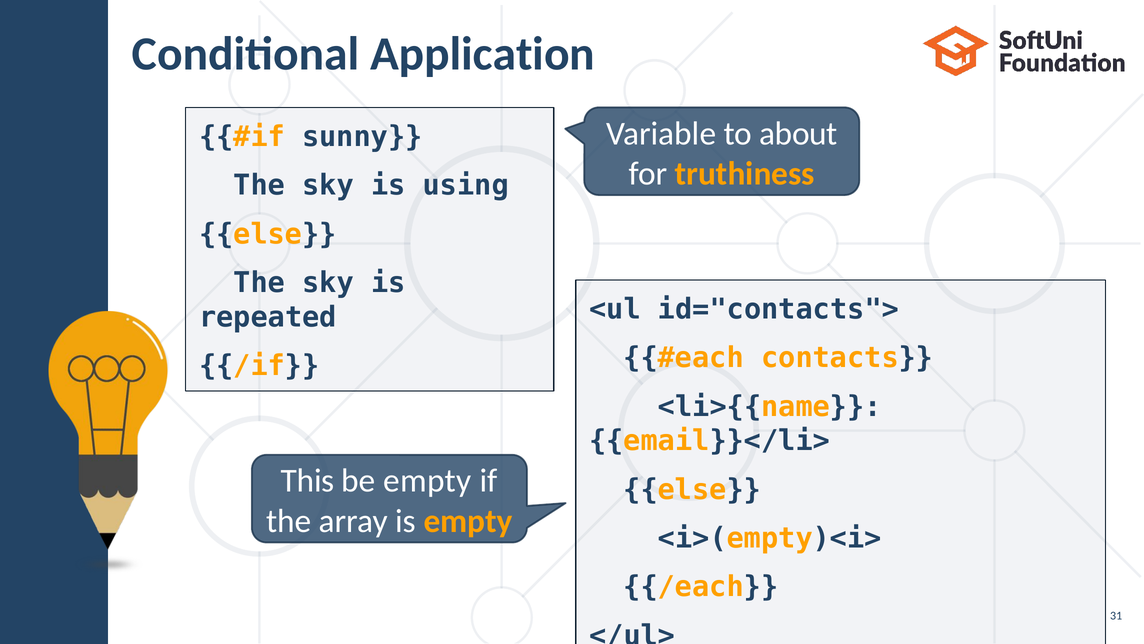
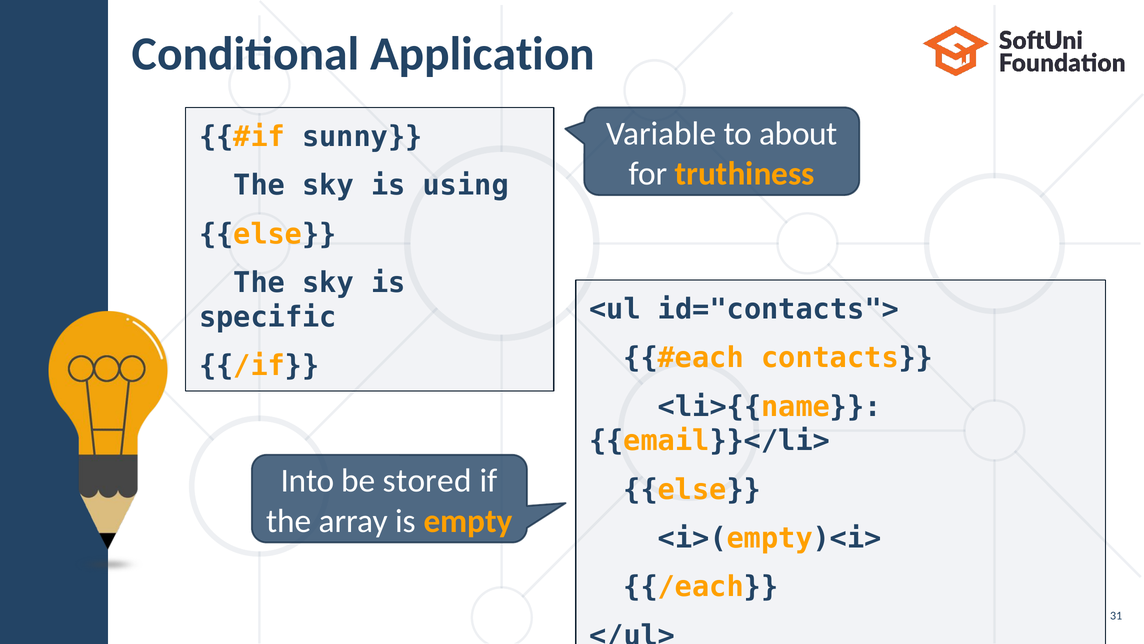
repeated: repeated -> specific (268, 317)
This: This -> Into (308, 481)
be empty: empty -> stored (427, 481)
